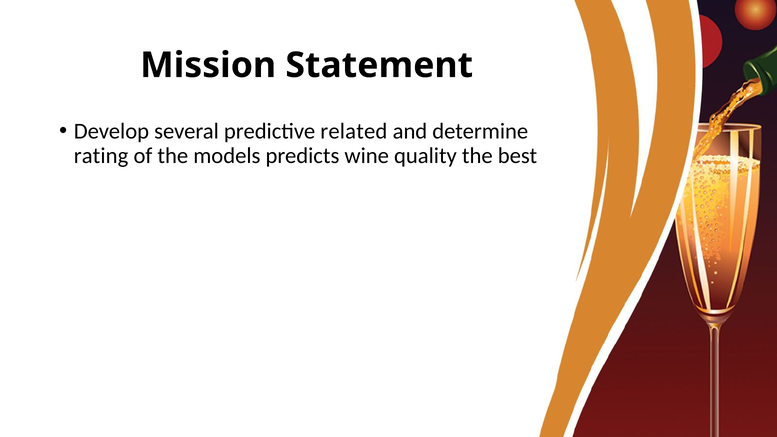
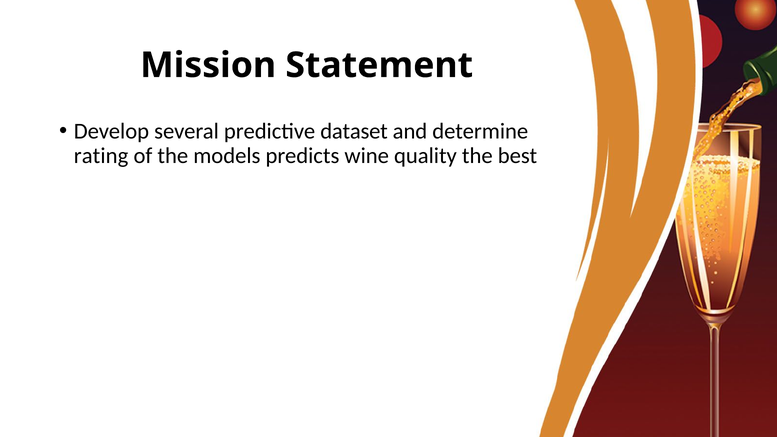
related: related -> dataset (354, 131)
